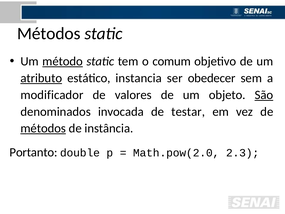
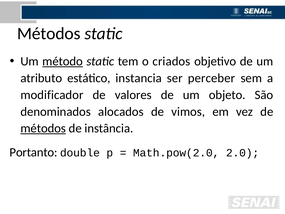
comum: comum -> criados (171, 61)
atributo underline: present -> none (41, 78)
obedecer: obedecer -> perceber (212, 78)
São underline: present -> none (264, 95)
invocada: invocada -> alocados (121, 112)
testar: testar -> vimos (188, 112)
2.3: 2.3 -> 2.0 (243, 153)
